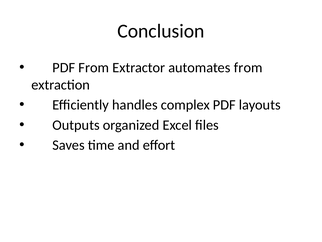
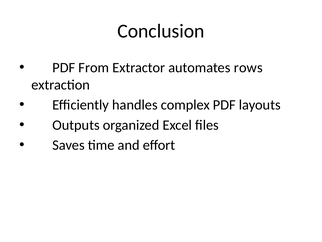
automates from: from -> rows (248, 68)
